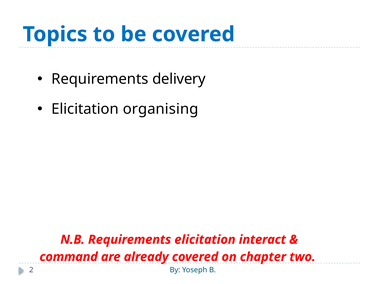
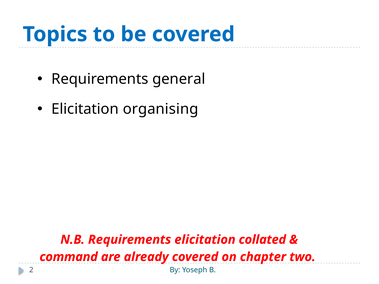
delivery: delivery -> general (179, 79)
interact: interact -> collated (262, 240)
